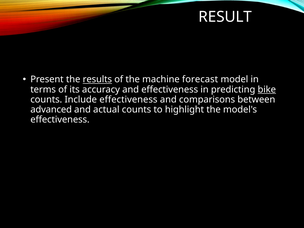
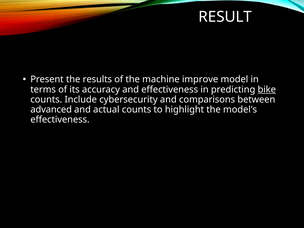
results underline: present -> none (97, 79)
forecast: forecast -> improve (200, 79)
Include effectiveness: effectiveness -> cybersecurity (128, 99)
